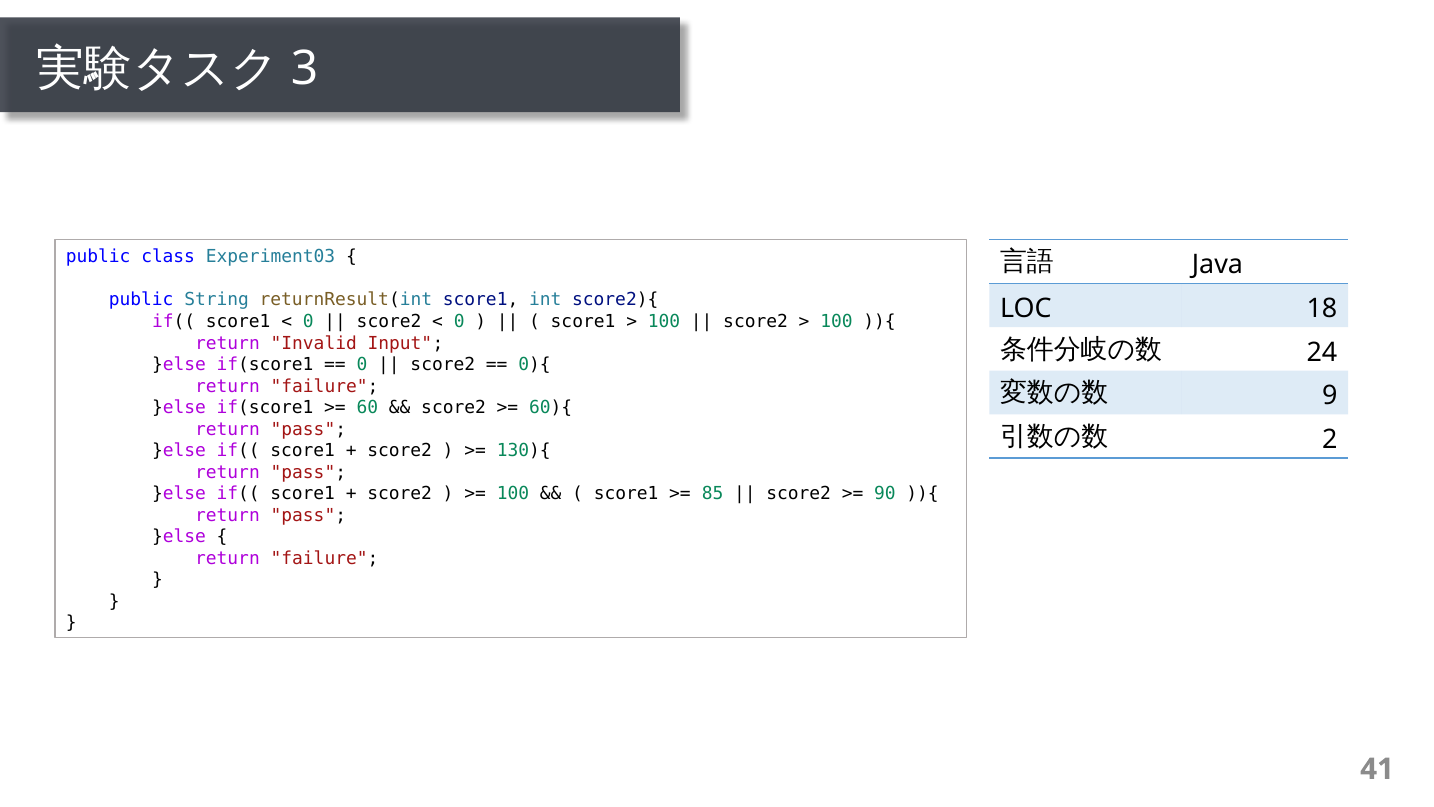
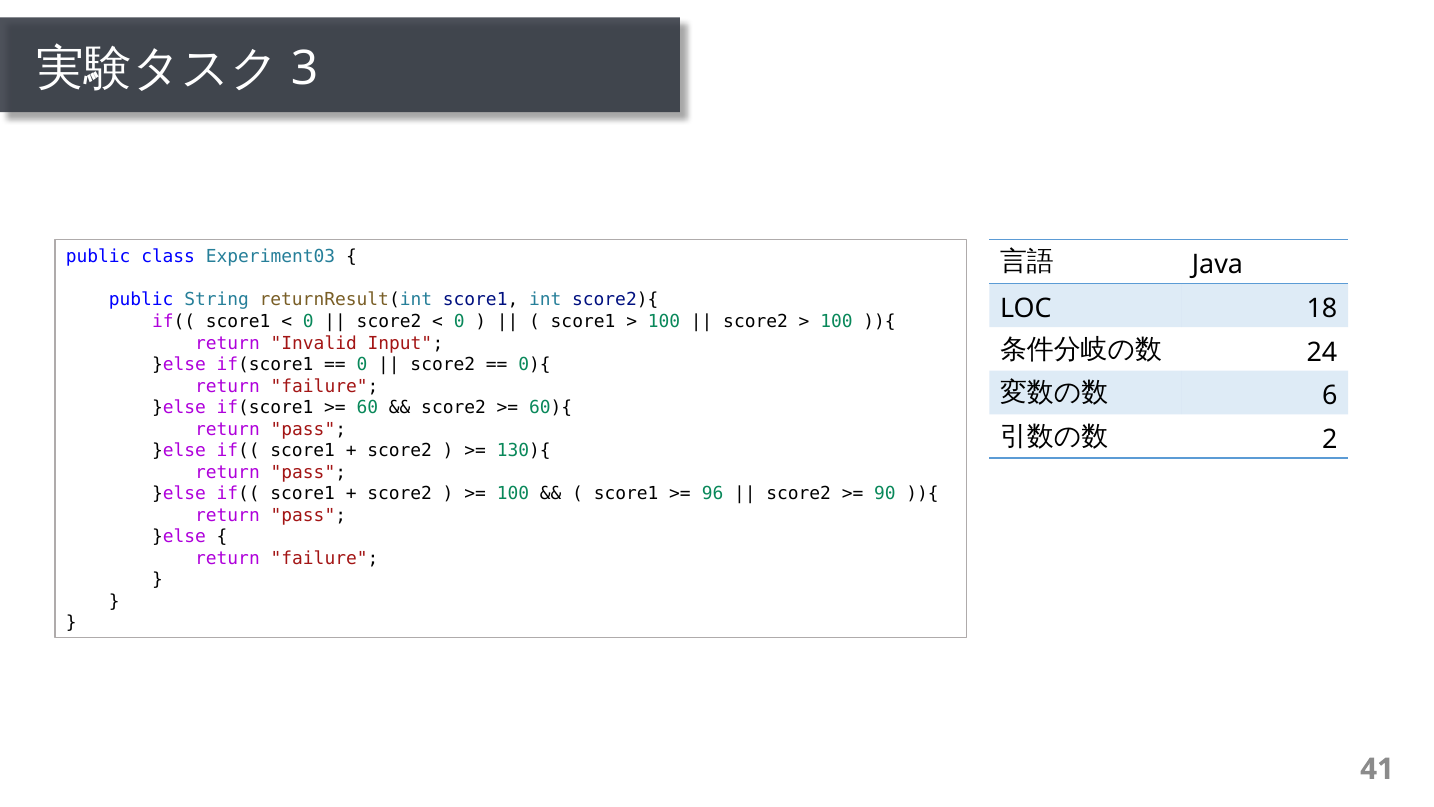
9: 9 -> 6 (1330, 396)
85: 85 -> 96 (713, 494)
